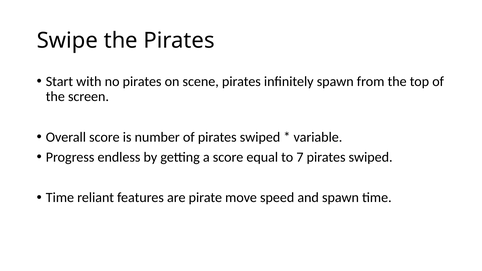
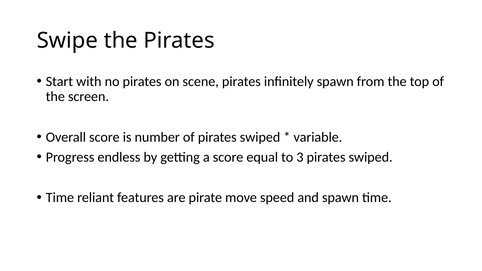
7: 7 -> 3 (300, 157)
